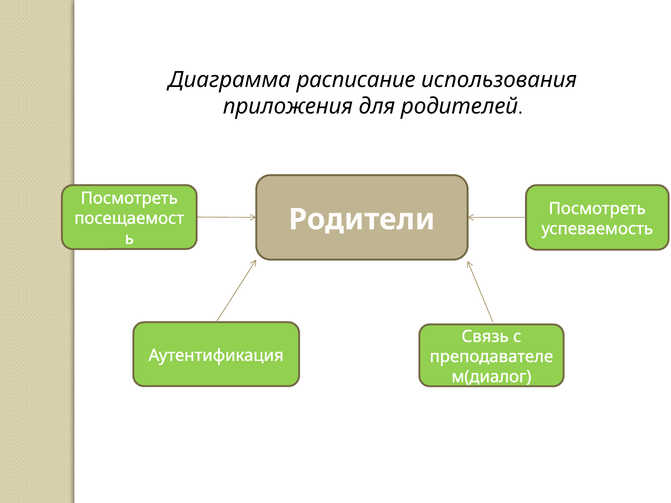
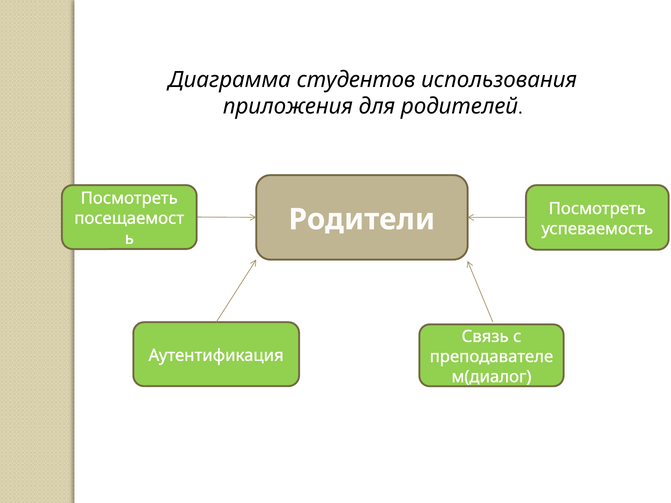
расписание: расписание -> студентов (356, 80)
